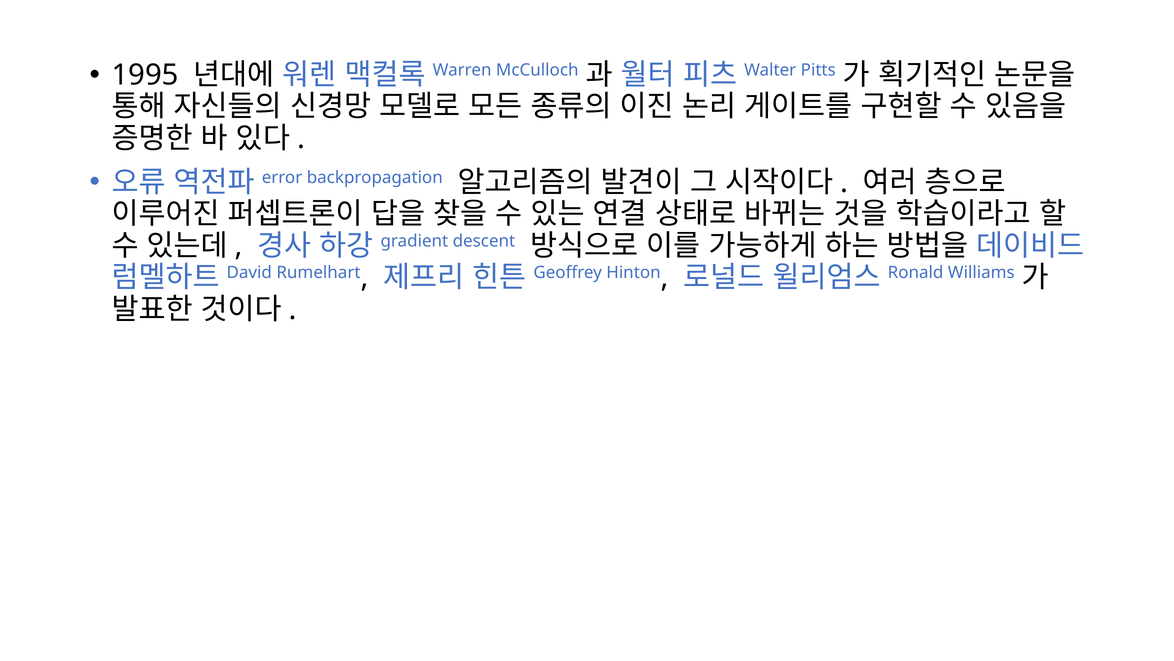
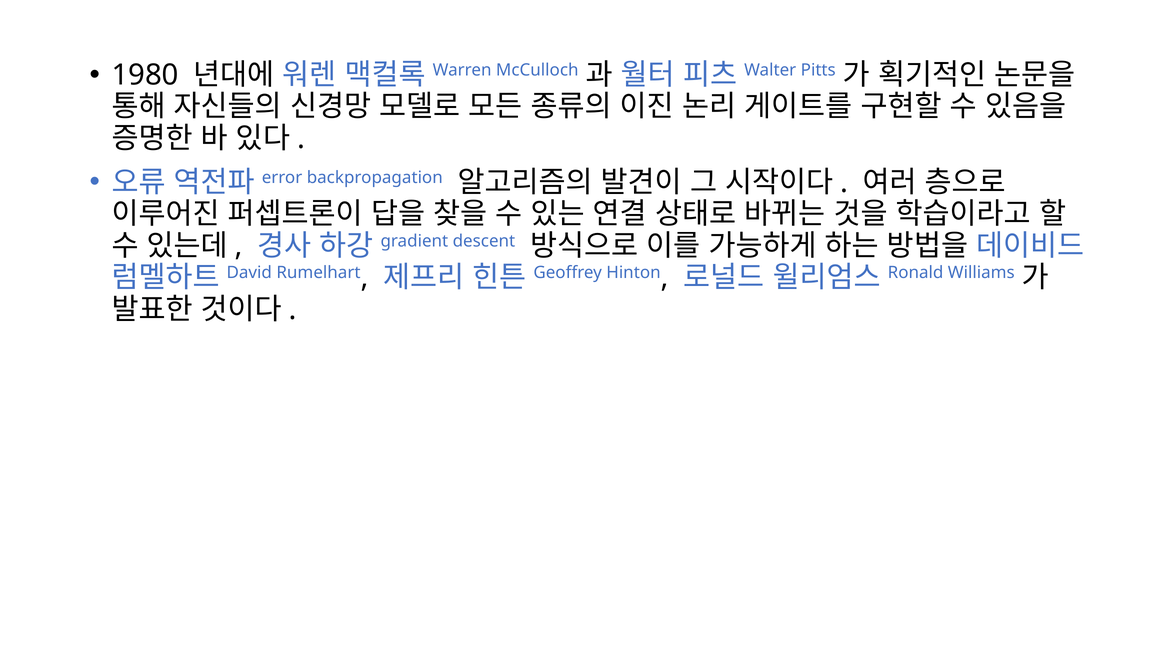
1995: 1995 -> 1980 (145, 75)
